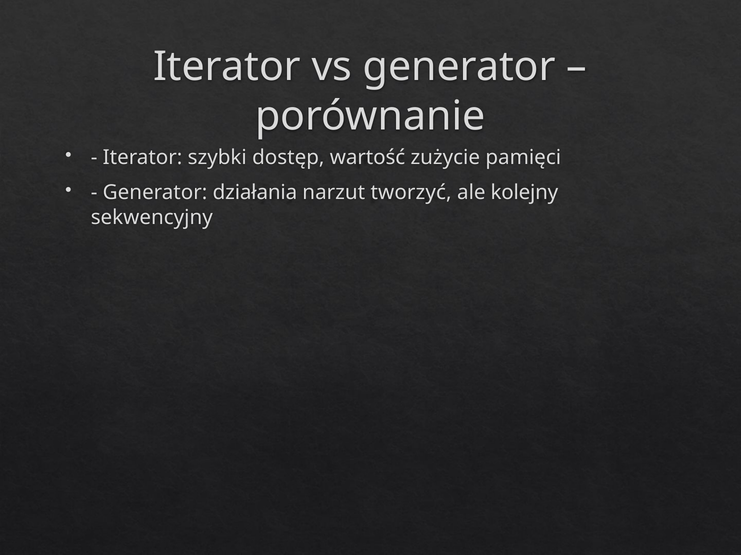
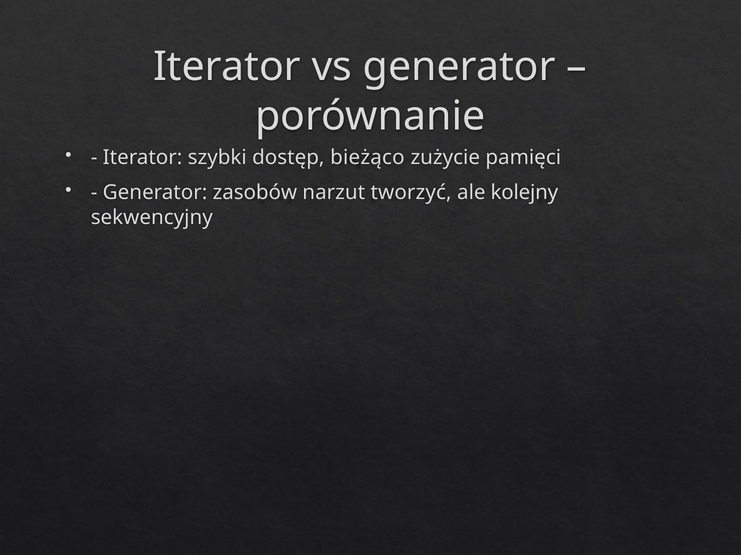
wartość: wartość -> bieżąco (367, 158)
działania: działania -> zasobów (255, 193)
